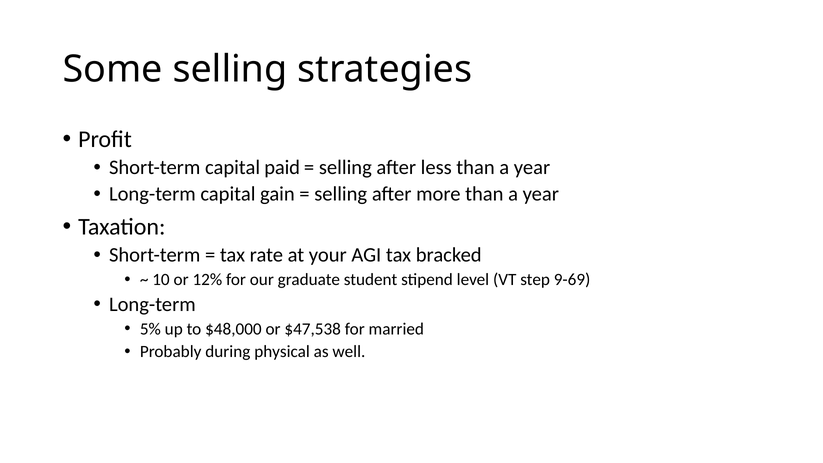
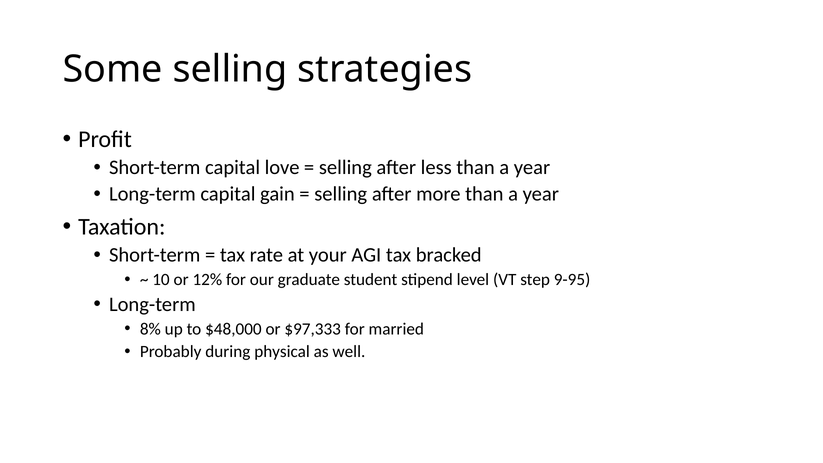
paid: paid -> love (282, 168)
9-69: 9-69 -> 9-95 (572, 280)
5%: 5% -> 8% (150, 329)
$47,538: $47,538 -> $97,333 (313, 329)
